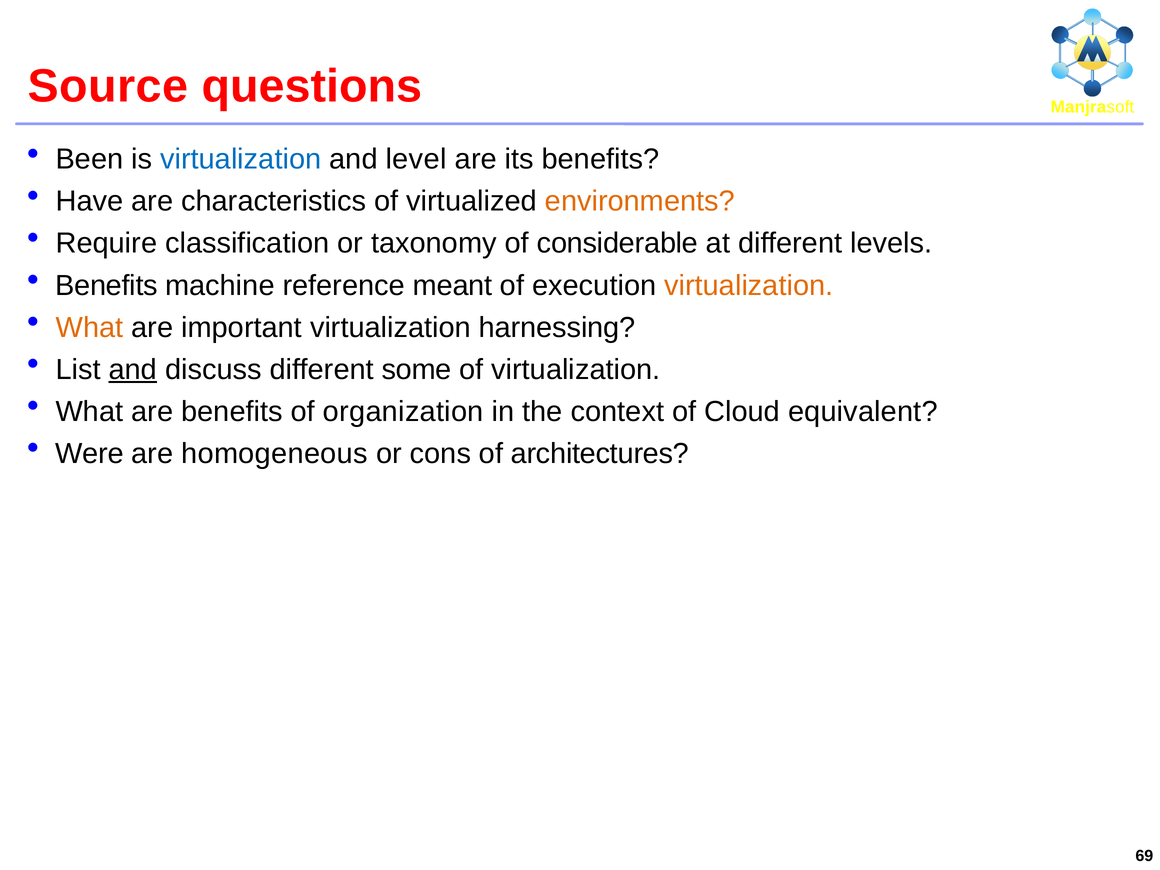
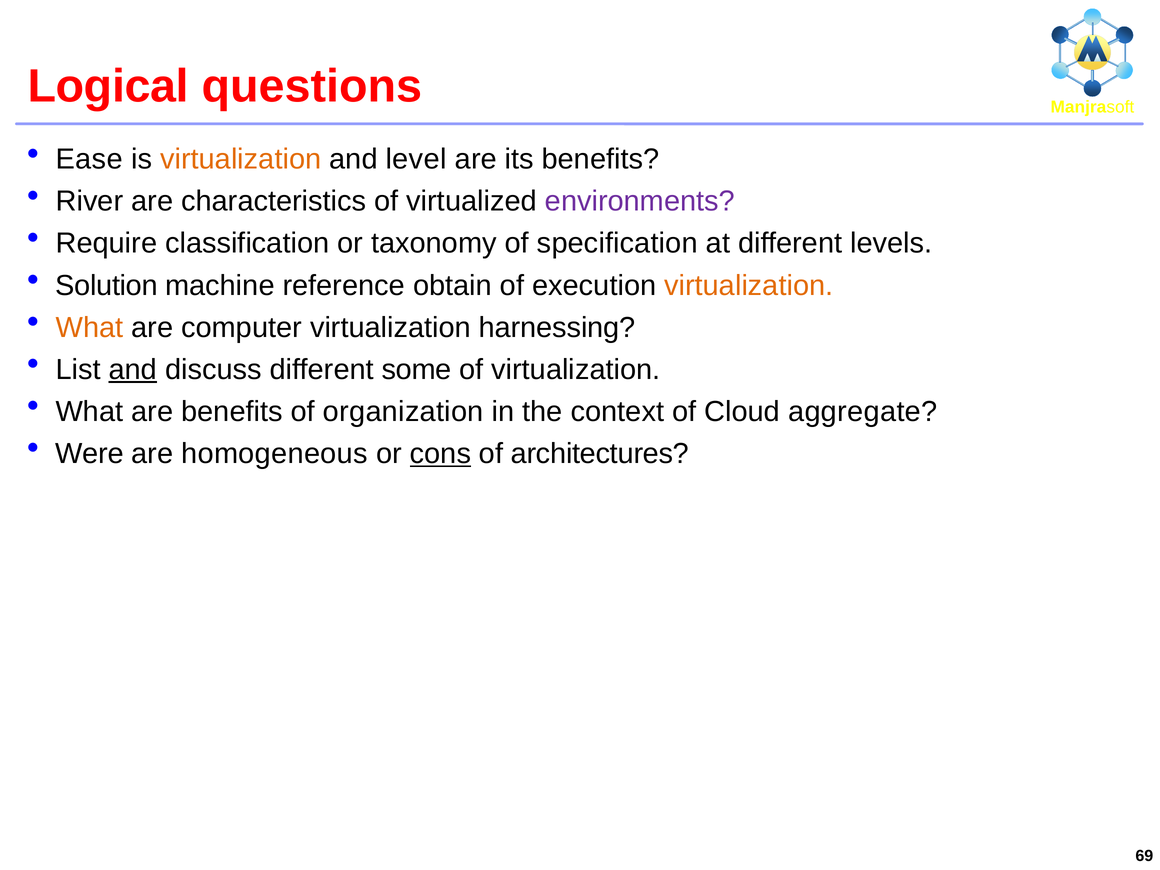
Source: Source -> Logical (108, 86)
Been: Been -> Ease (89, 159)
virtualization colour: blue -> orange (241, 159)
Have: Have -> River (89, 201)
environments colour: orange -> purple (640, 201)
considerable: considerable -> specification (617, 243)
Benefits: Benefits -> Solution (107, 285)
meant: meant -> obtain (452, 285)
important: important -> computer (242, 328)
equivalent: equivalent -> aggregate (863, 412)
cons underline: none -> present (440, 454)
